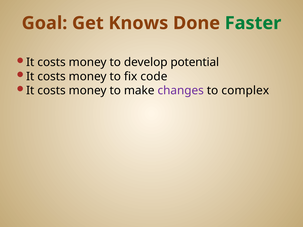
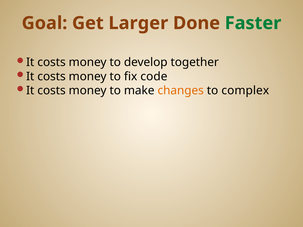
Knows: Knows -> Larger (138, 23)
potential: potential -> together (195, 62)
changes colour: purple -> orange (181, 91)
